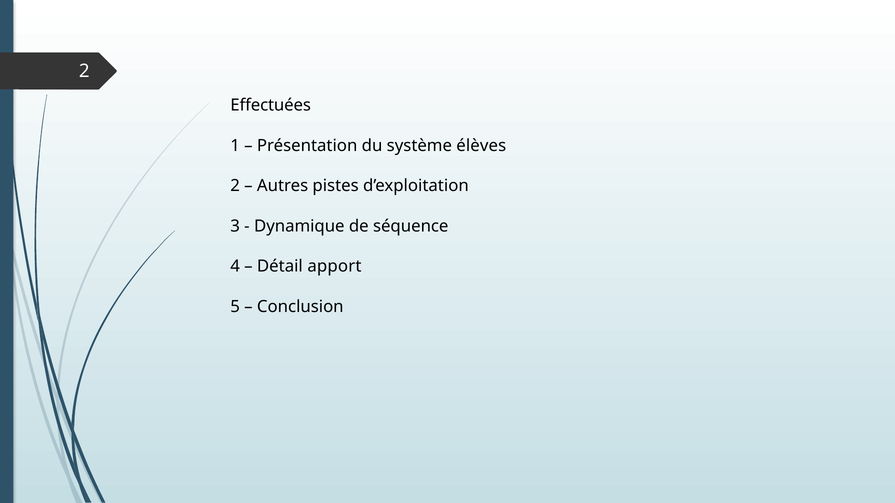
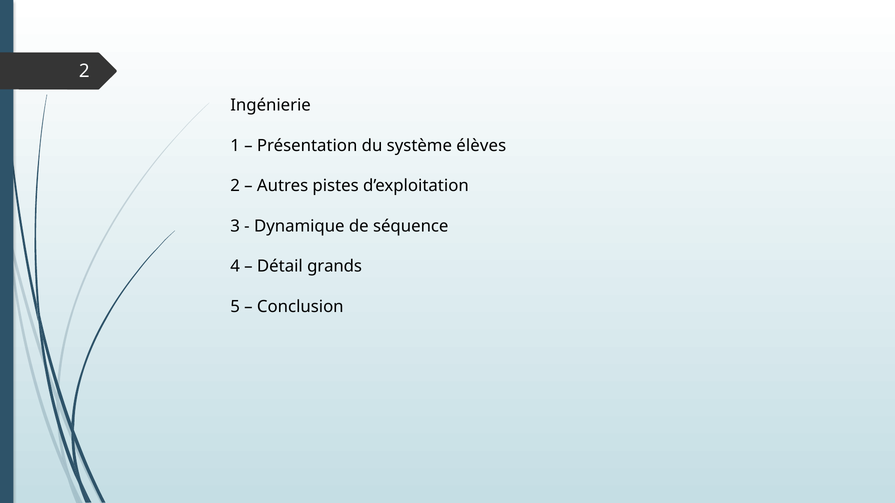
Effectuées: Effectuées -> Ingénierie (271, 105)
apport: apport -> grands (335, 267)
